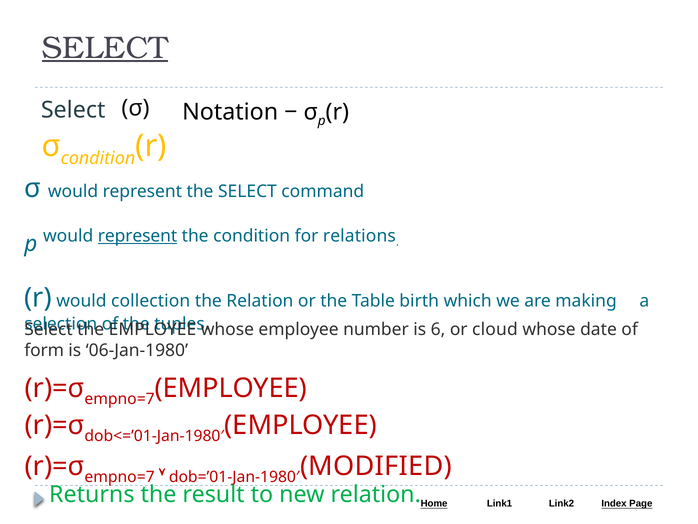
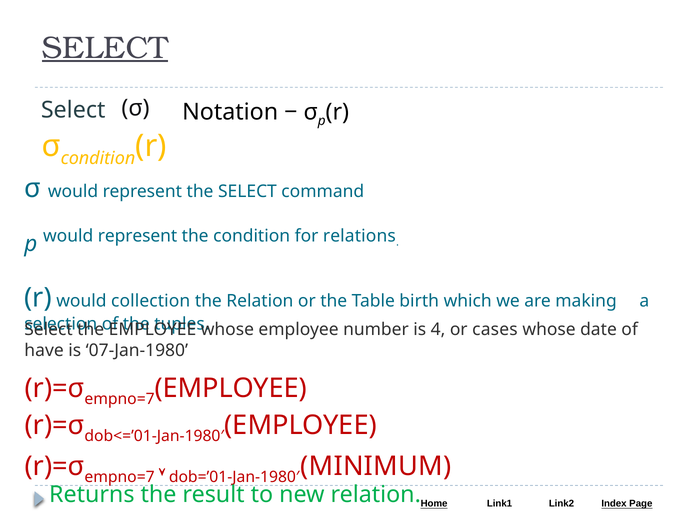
represent underline: present -> none (138, 236)
6: 6 -> 4 (438, 329)
cloud: cloud -> cases (495, 329)
form: form -> have (44, 350)
06-Jan-1980: 06-Jan-1980 -> 07-Jan-1980 (137, 350)
MODIFIED: MODIFIED -> MINIMUM (376, 466)
